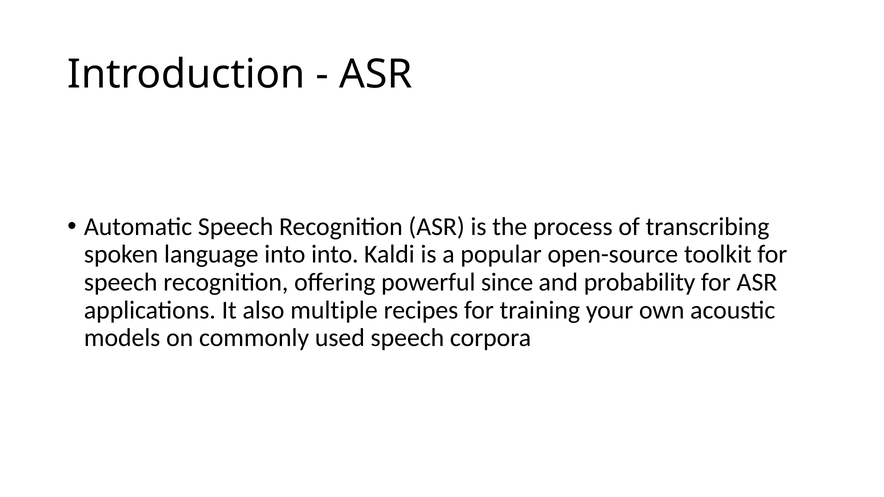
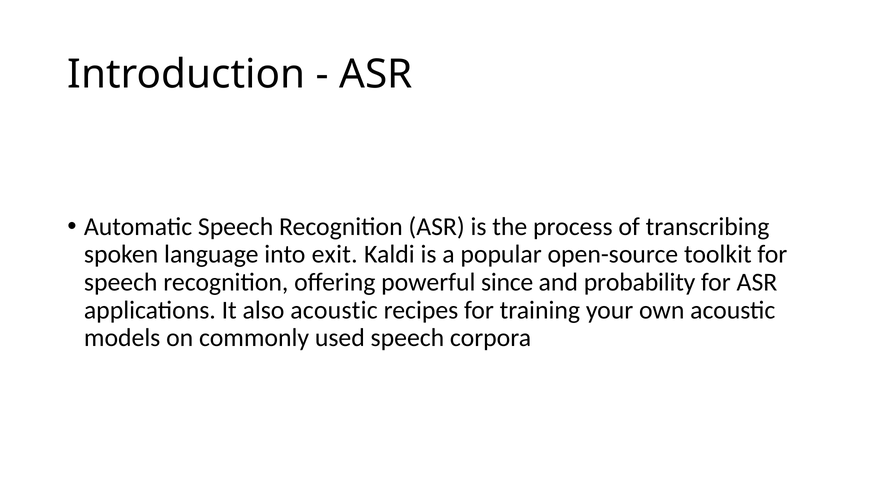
into into: into -> exit (335, 255)
also multiple: multiple -> acoustic (334, 310)
